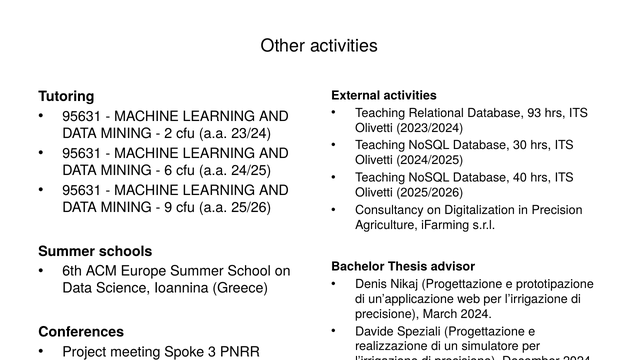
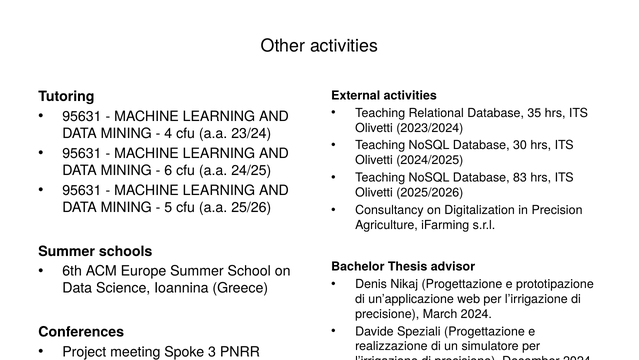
93: 93 -> 35 (534, 113)
2: 2 -> 4 (168, 133)
40: 40 -> 83 (520, 177)
9: 9 -> 5 (168, 207)
